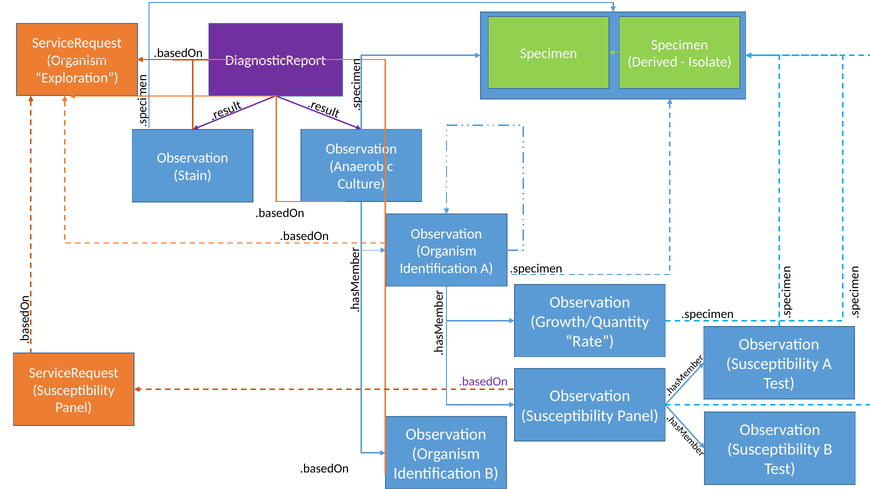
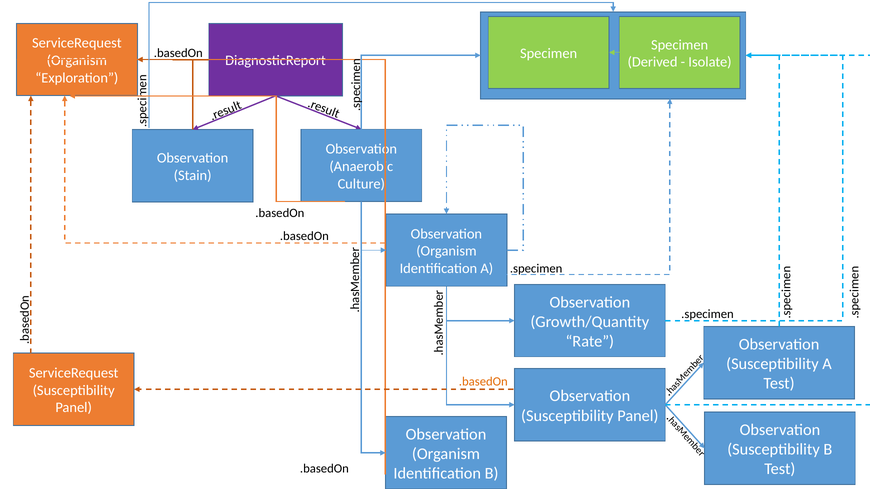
.basedOn colour: purple -> orange (483, 382)
